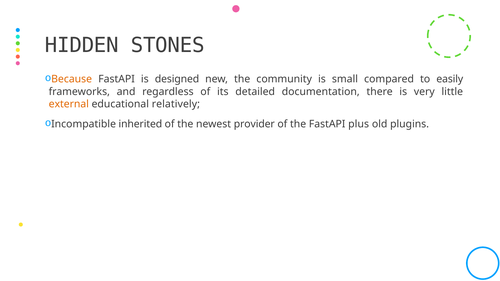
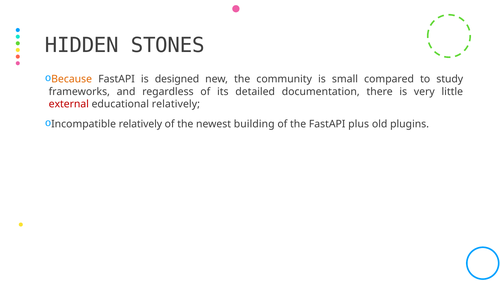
easily: easily -> study (450, 79)
external colour: orange -> red (69, 104)
Incompatible inherited: inherited -> relatively (140, 124)
provider: provider -> building (254, 124)
